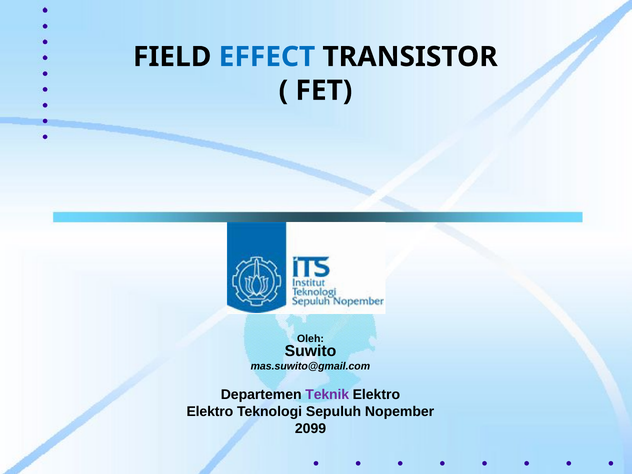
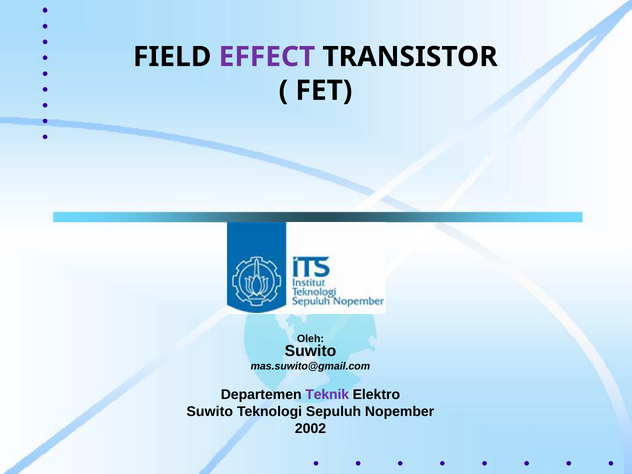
EFFECT colour: blue -> purple (267, 57)
Elektro: Elektro -> Suwito (210, 412)
2099: 2099 -> 2002 (311, 428)
